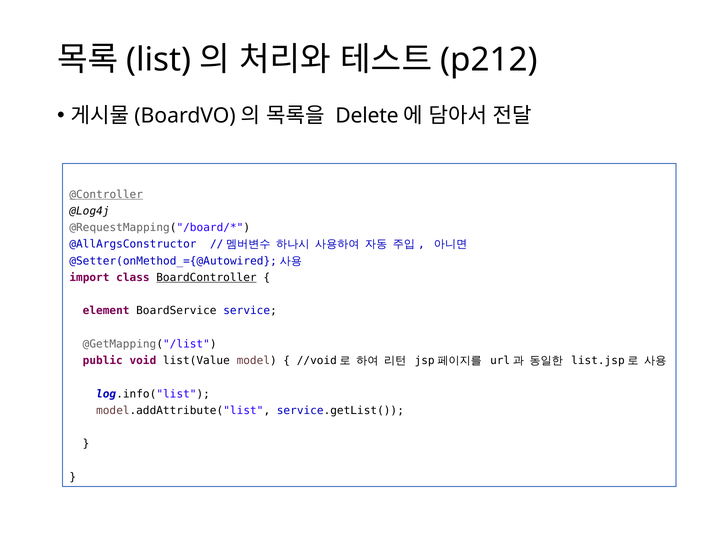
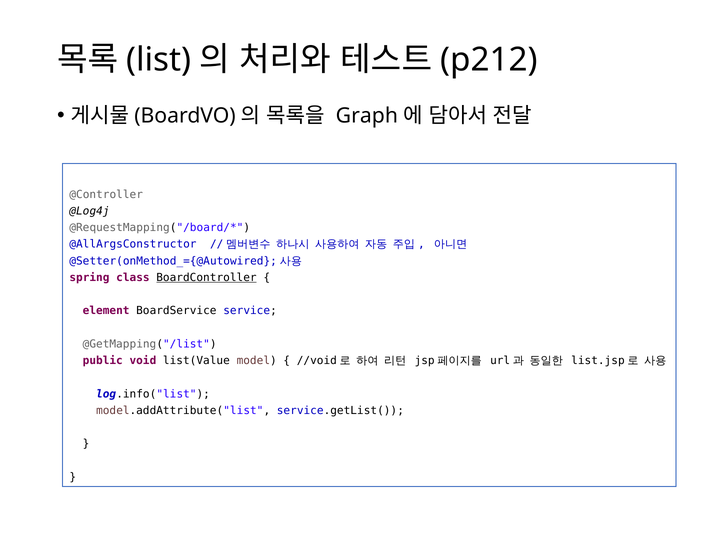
Delete: Delete -> Graph (367, 116)
@Controller underline: present -> none (106, 195)
import: import -> spring (89, 278)
